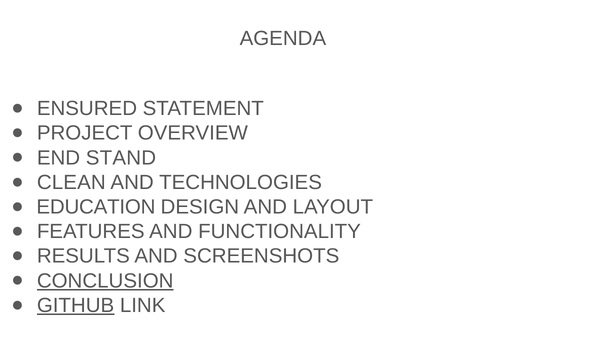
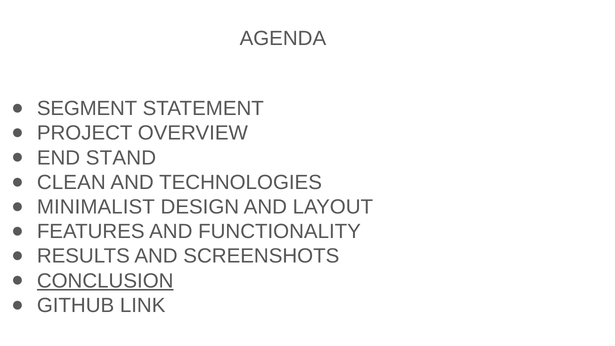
ENSURED: ENSURED -> SEGMENT (87, 109)
EDUCATION: EDUCATION -> MINIMALIST (96, 207)
GITHUB underline: present -> none (76, 305)
